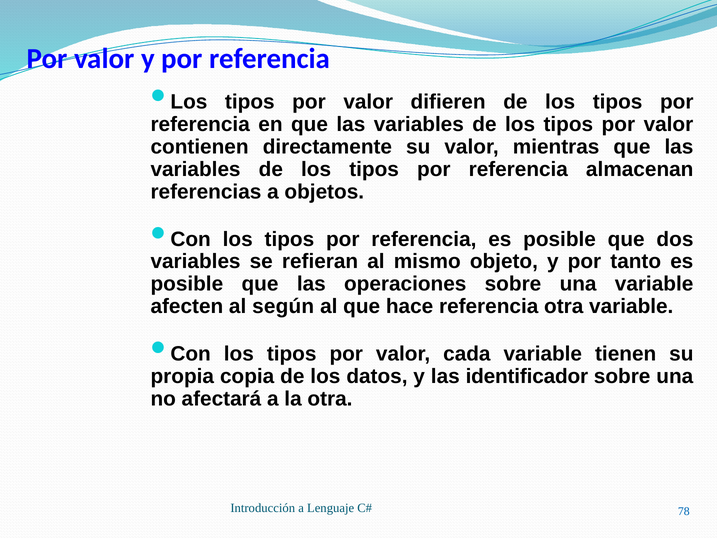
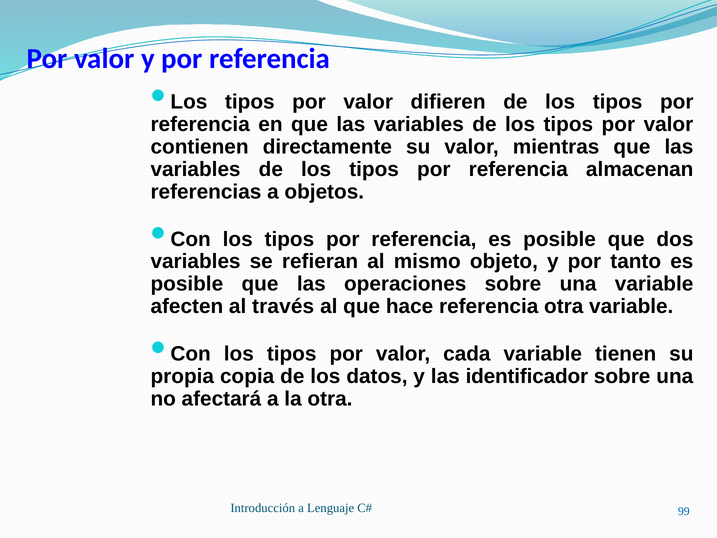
según: según -> través (283, 306)
78: 78 -> 99 (684, 511)
